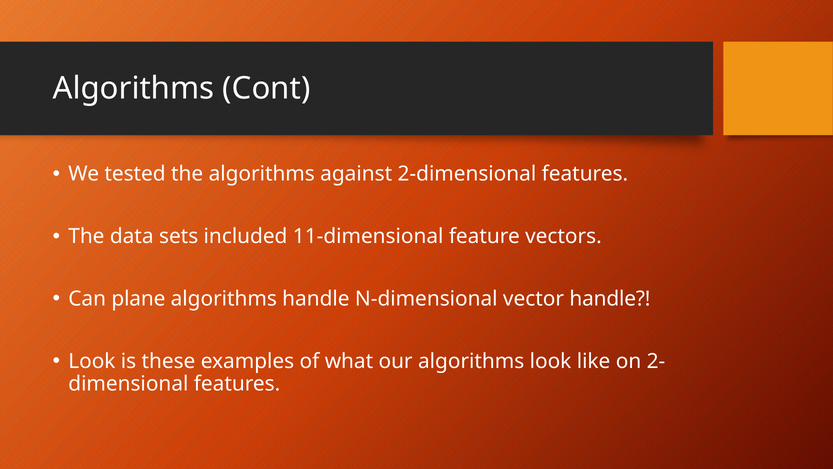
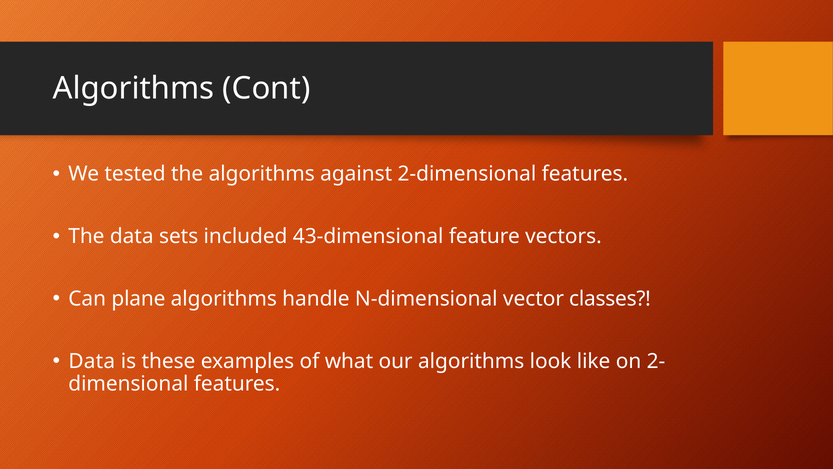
11-dimensional: 11-dimensional -> 43-dimensional (368, 236)
vector handle: handle -> classes (610, 299)
Look: Look -> Data (92, 361)
